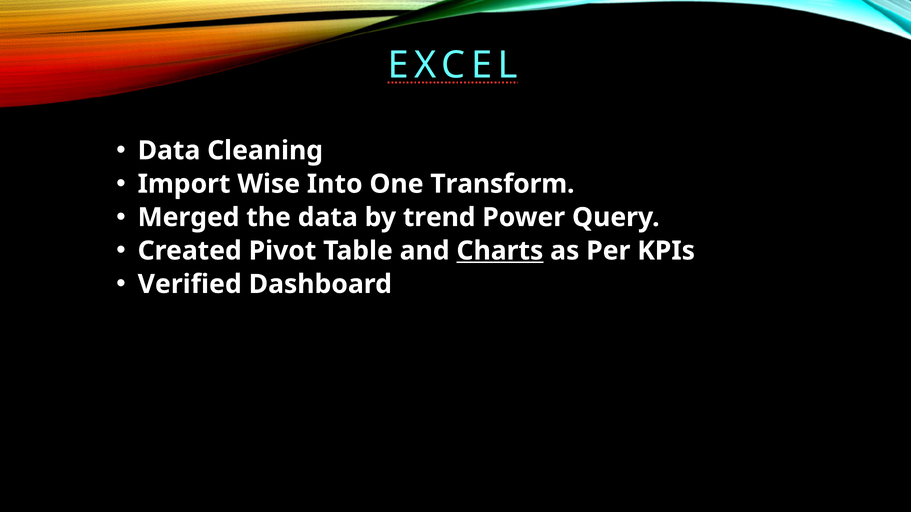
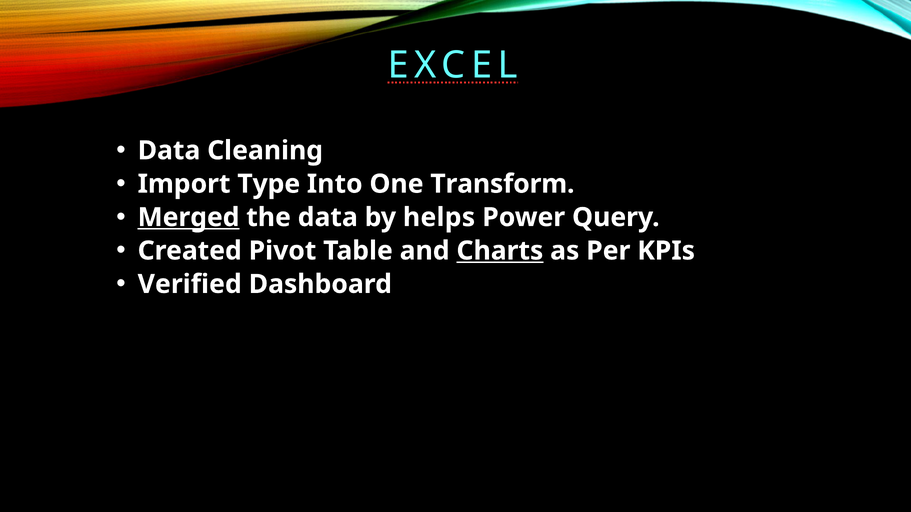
Wise: Wise -> Type (269, 184)
Merged underline: none -> present (189, 218)
trend: trend -> helps (439, 218)
